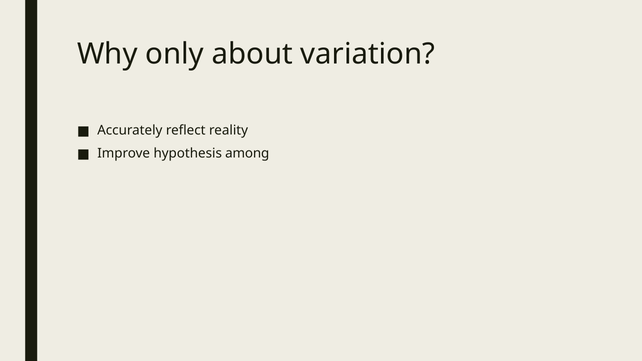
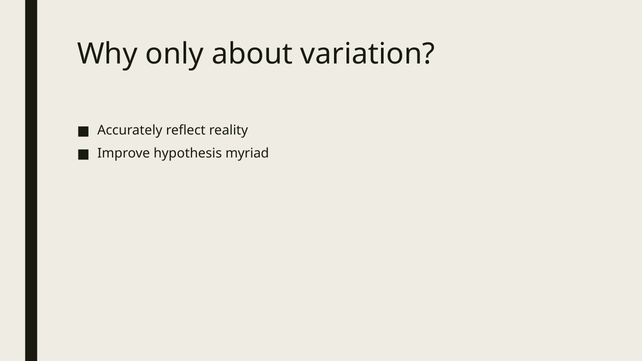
among: among -> myriad (247, 154)
